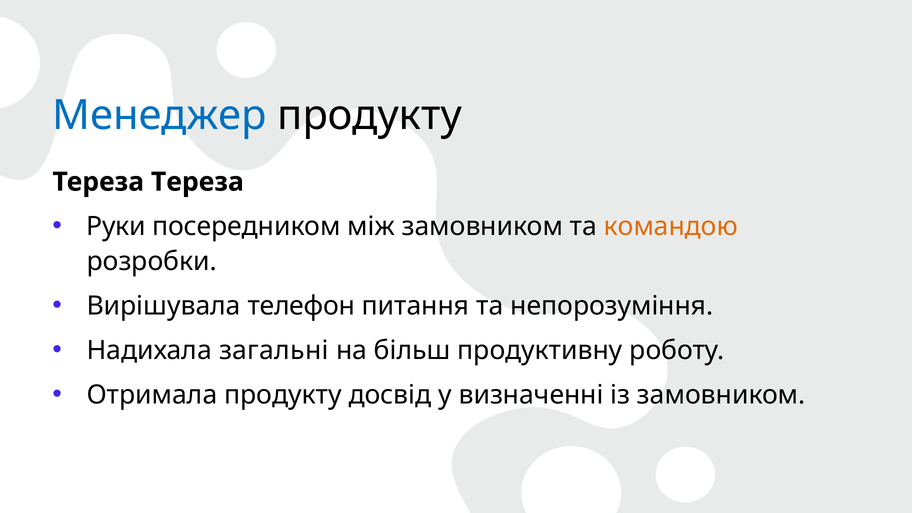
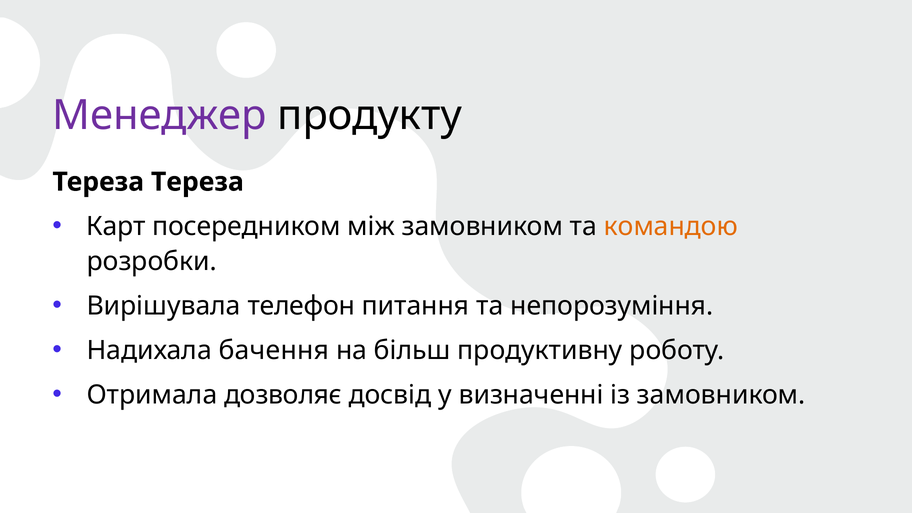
Менеджер colour: blue -> purple (159, 115)
Руки: Руки -> Карт (116, 226)
загальні: загальні -> бачення (274, 351)
Отримала продукту: продукту -> дозволяє (283, 395)
